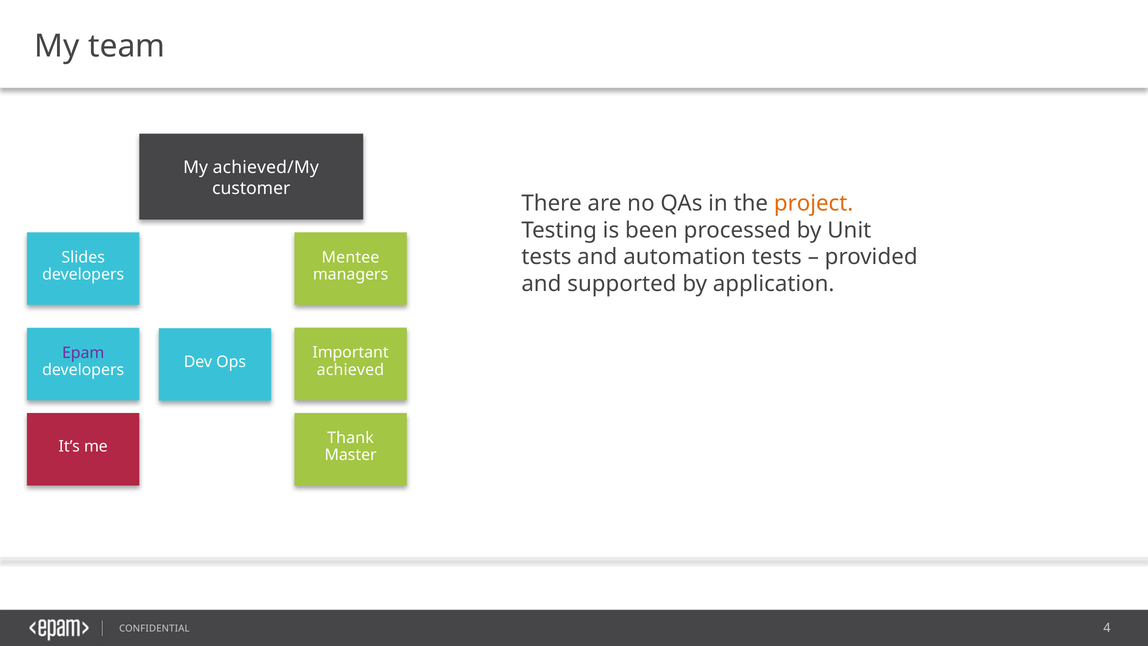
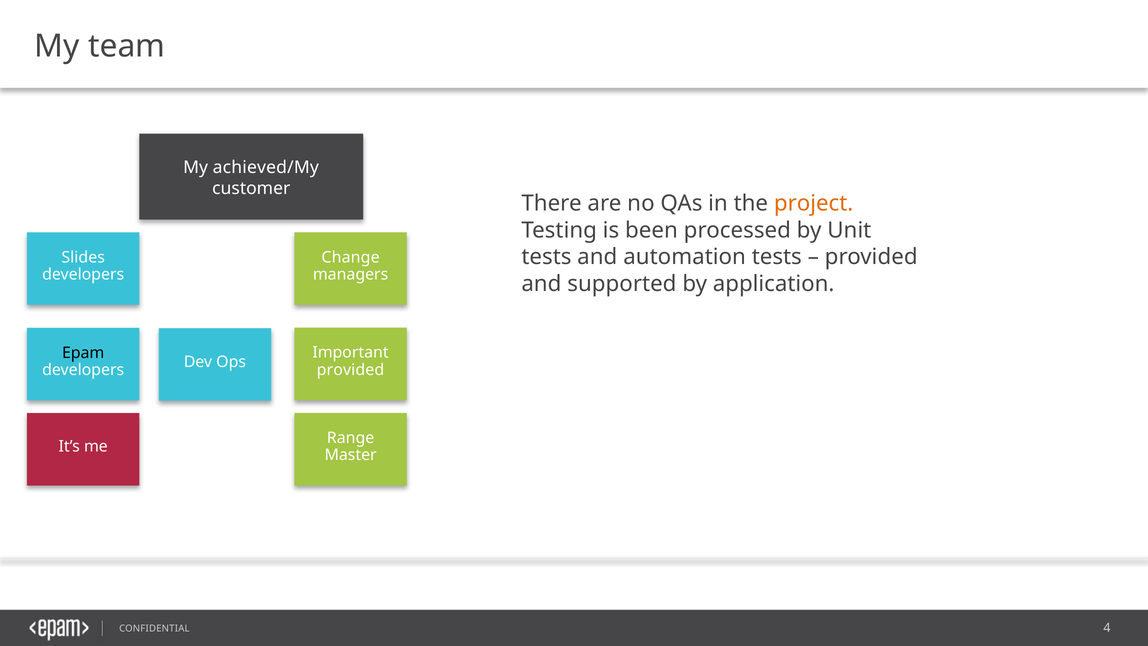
Mentee: Mentee -> Change (351, 257)
Epam colour: purple -> black (83, 353)
achieved: achieved -> provided (350, 370)
Thank: Thank -> Range (351, 438)
